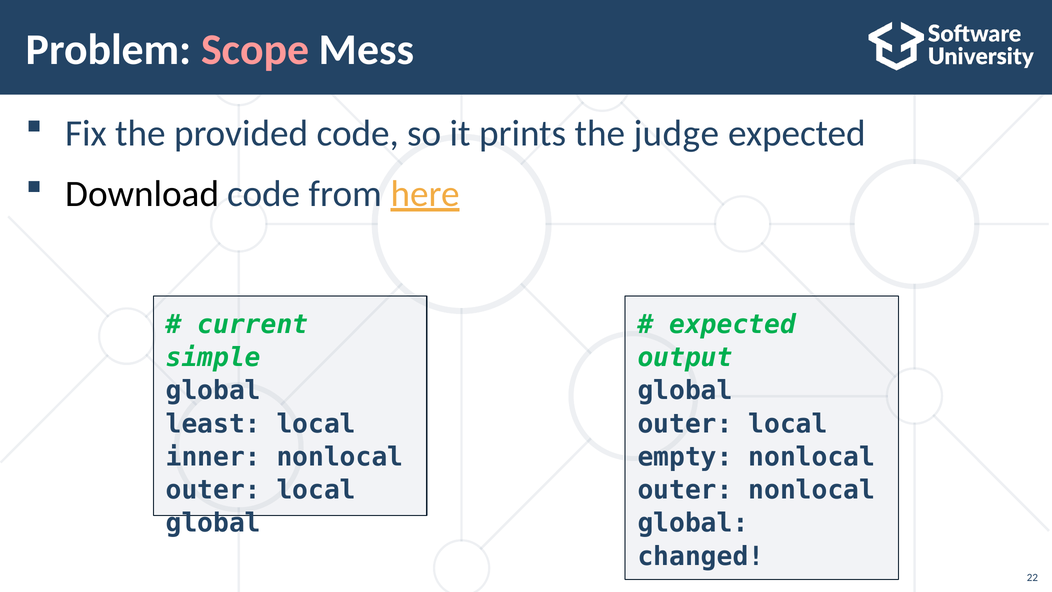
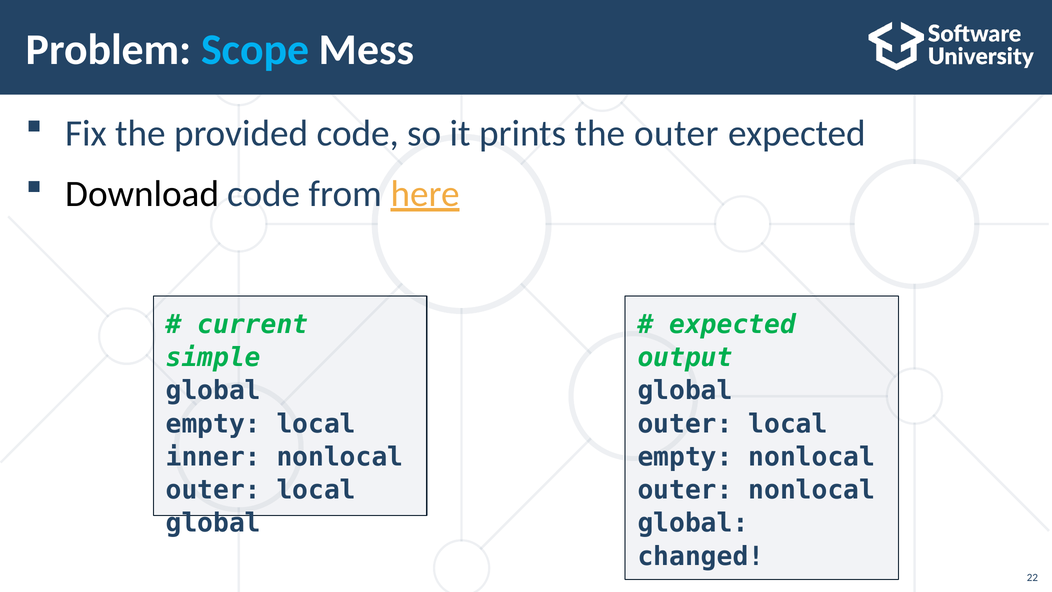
Scope colour: pink -> light blue (255, 50)
the judge: judge -> outer (676, 133)
least: least -> empty (213, 424)
